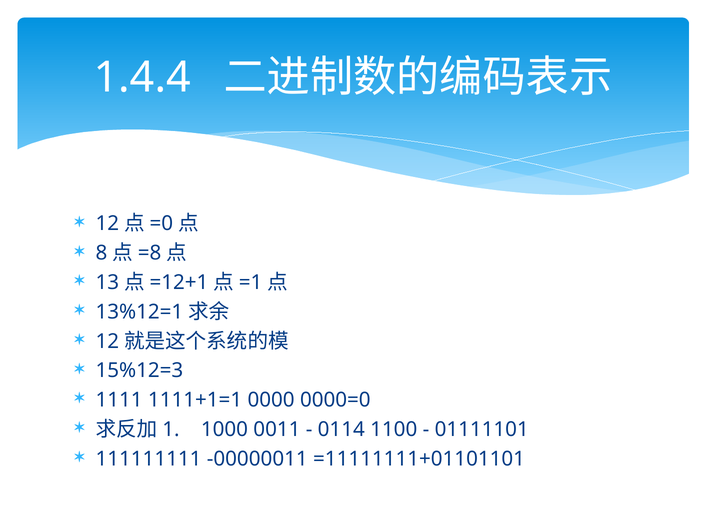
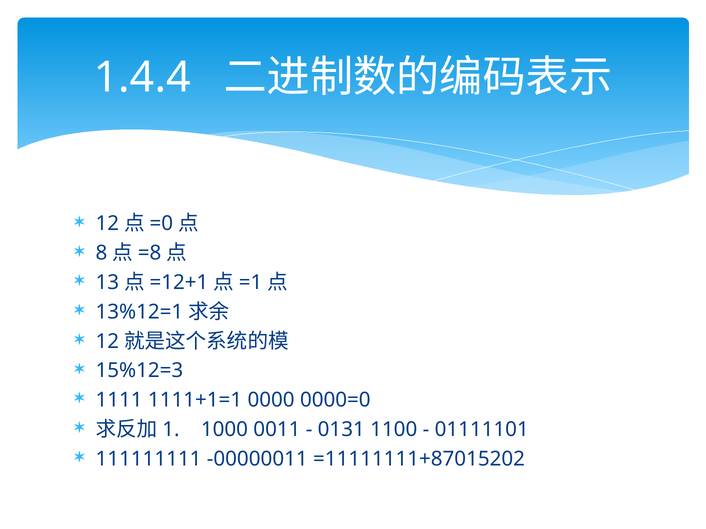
0114: 0114 -> 0131 (341, 430)
=11111111+01101101: =11111111+01101101 -> =11111111+87015202 (419, 459)
